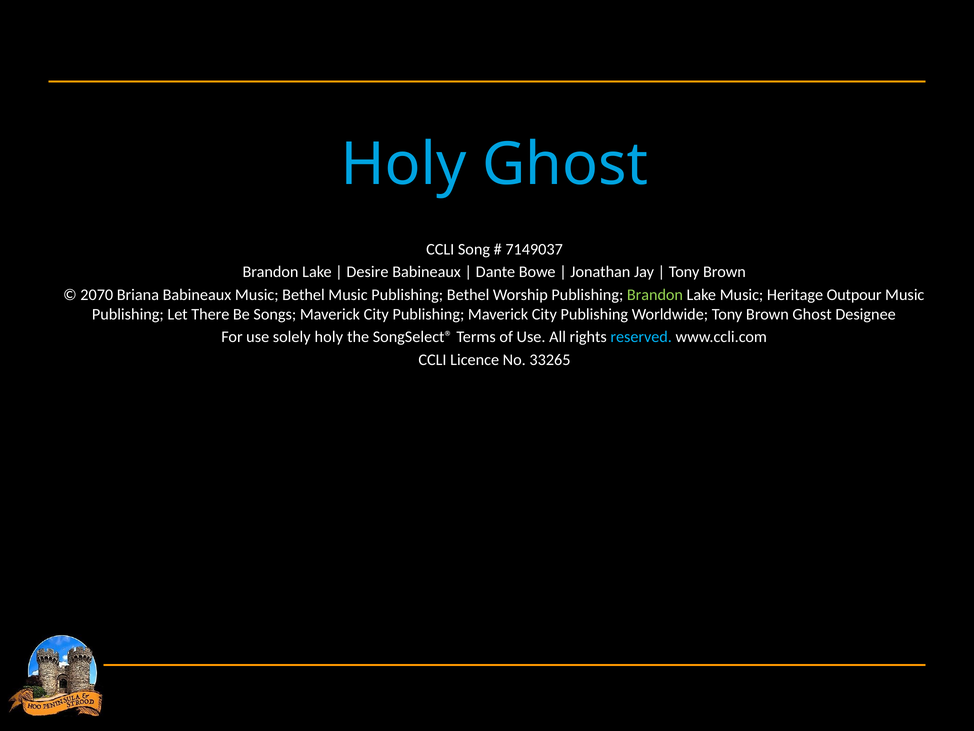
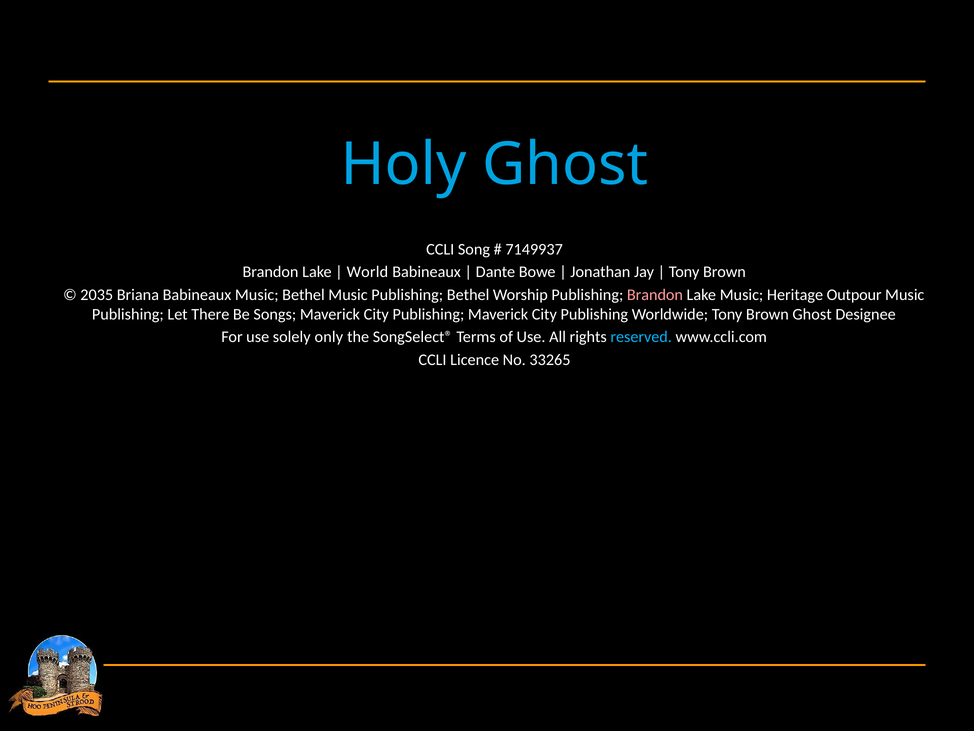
7149037: 7149037 -> 7149937 (534, 249)
Desire: Desire -> World (367, 272)
2070: 2070 -> 2035 (97, 294)
Brandon colour: light green -> pink (655, 294)
solely holy: holy -> only (329, 337)
